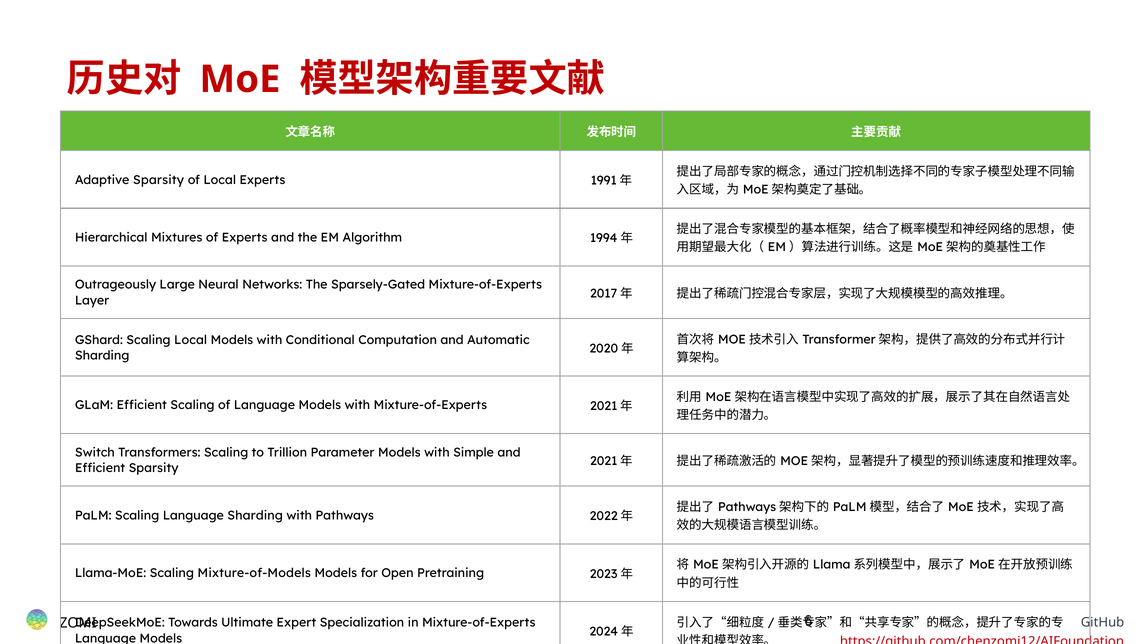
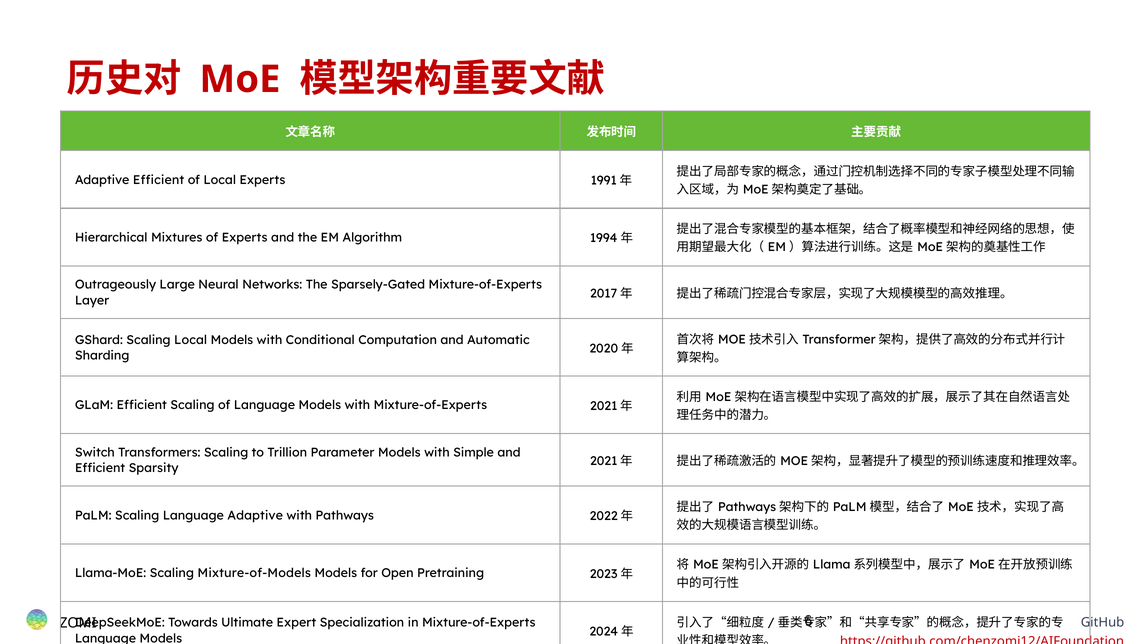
Adaptive Sparsity: Sparsity -> Efficient (159, 180)
Language Sharding: Sharding -> Adaptive (255, 515)
